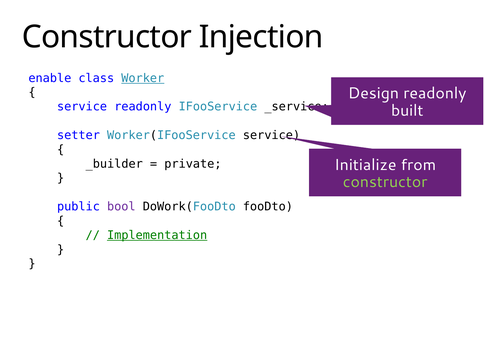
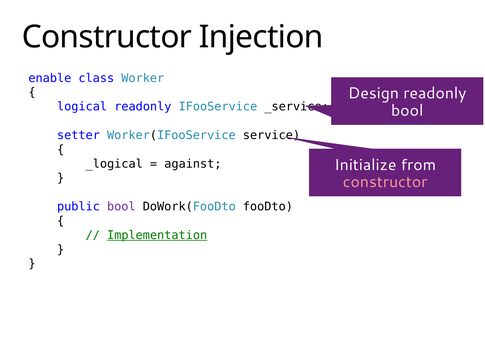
Worker underline: present -> none (143, 78)
service: service -> logical (82, 107)
built: built -> bool (407, 110)
_builder: _builder -> _logical (114, 164)
private: private -> against (193, 164)
constructor colour: light green -> pink (385, 182)
